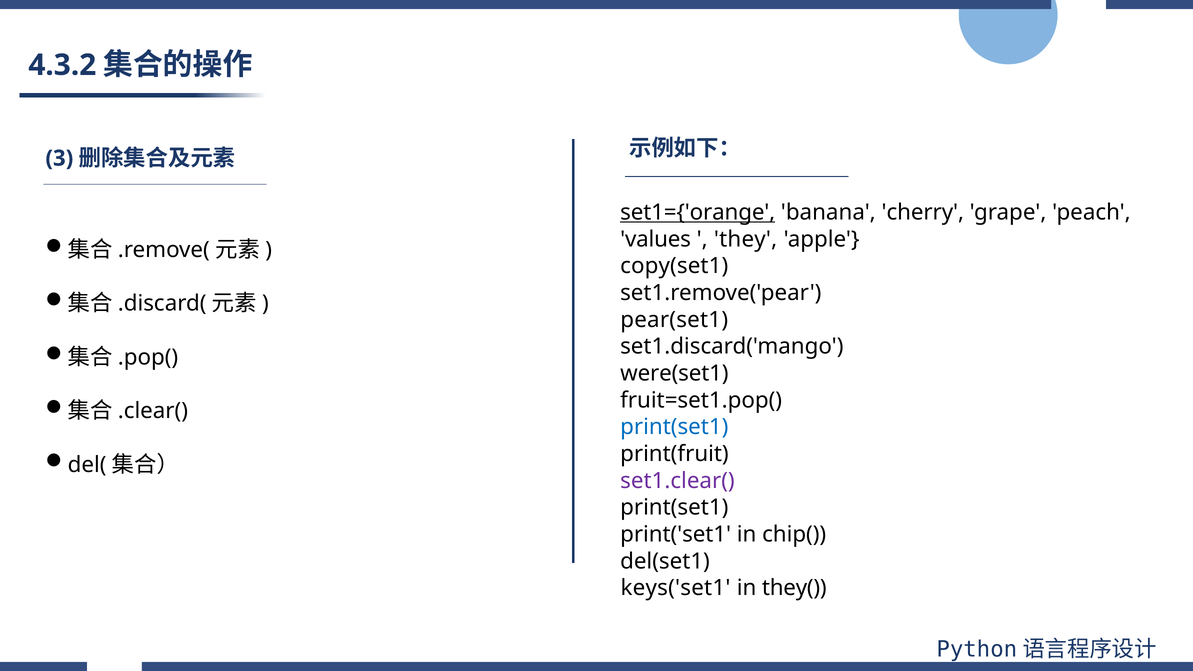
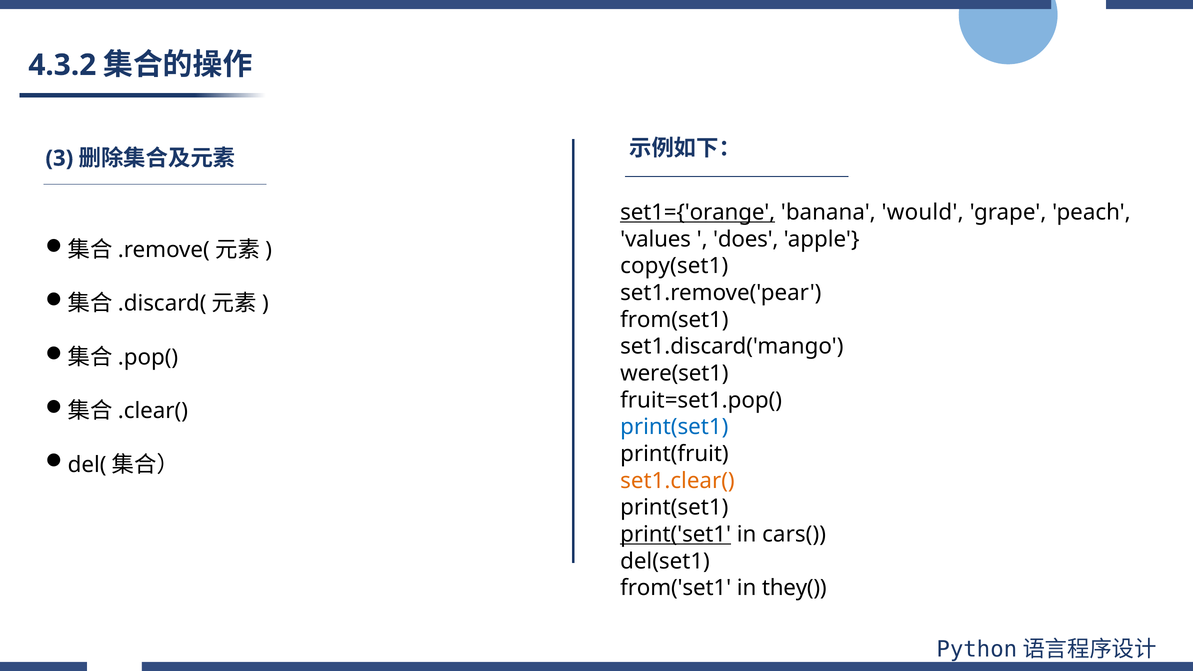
cherry: cherry -> would (923, 212)
they: they -> does (746, 239)
pear(set1: pear(set1 -> from(set1 (674, 320)
set1.clear( colour: purple -> orange (677, 481)
print('set1 underline: none -> present (676, 534)
chip(: chip( -> cars( (794, 534)
keys('set1: keys('set1 -> from('set1 (676, 588)
